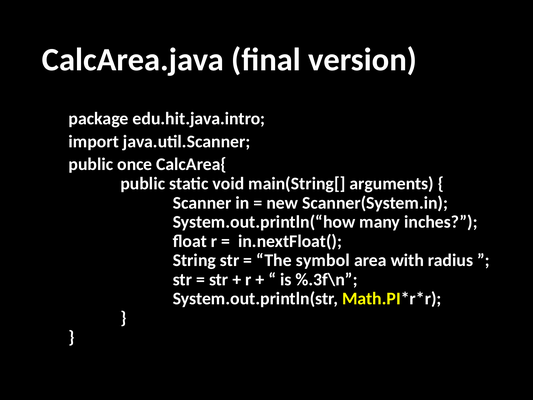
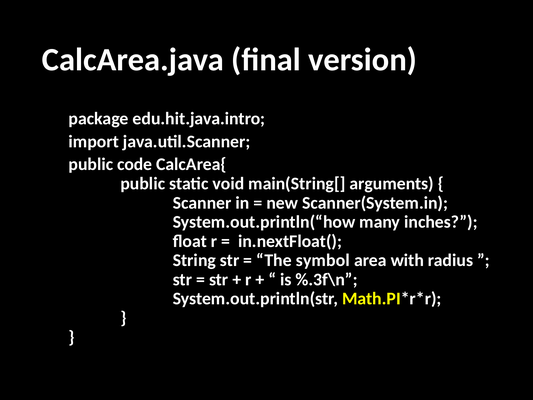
once: once -> code (135, 164)
